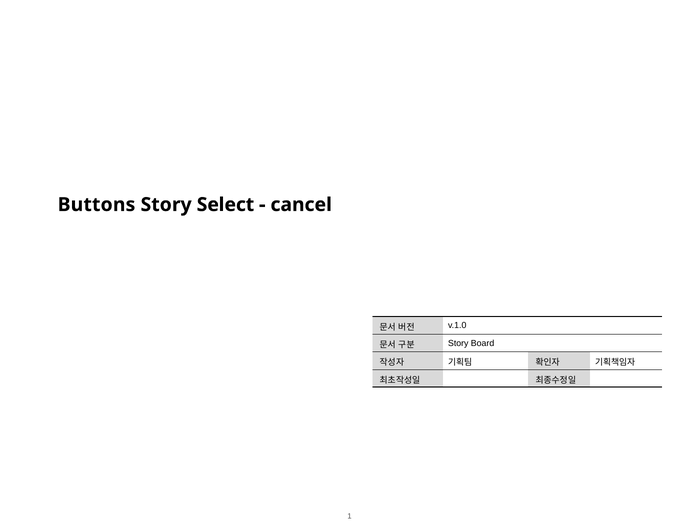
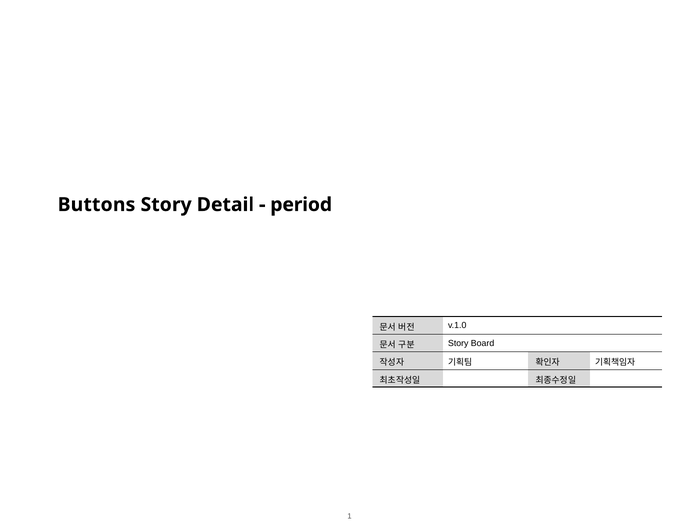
Select: Select -> Detail (225, 205)
cancel: cancel -> period (301, 205)
